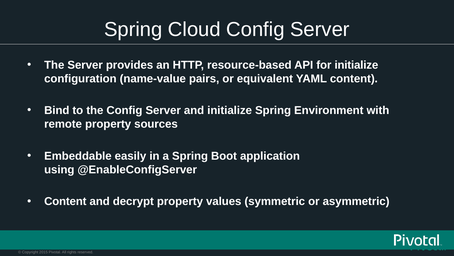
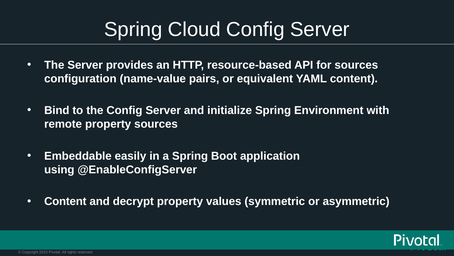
for initialize: initialize -> sources (356, 65)
